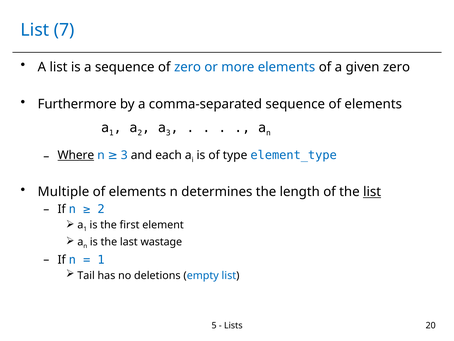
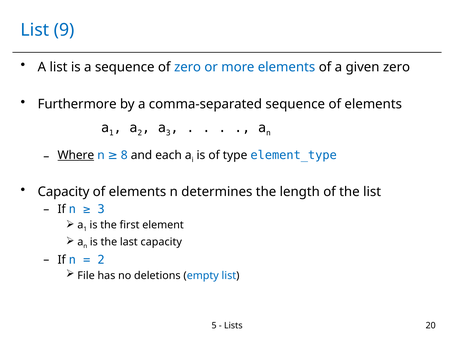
7: 7 -> 9 (64, 30)
n 3: 3 -> 8 (124, 155)
Multiple: Multiple -> Capacity (64, 192)
list underline: present -> none (372, 192)
2: 2 -> 3 (101, 209)
last wastage: wastage -> capacity (161, 242)
1: 1 -> 2 (101, 259)
Tail: Tail -> File (86, 275)
